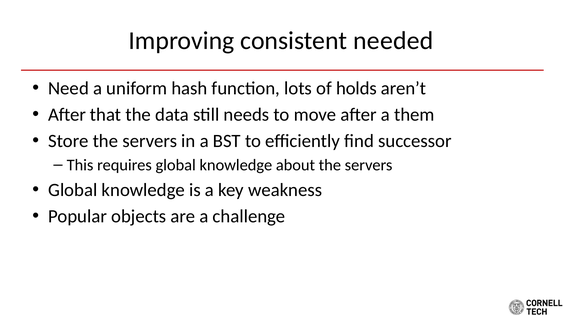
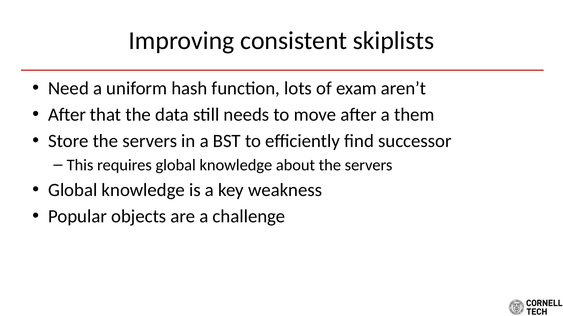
needed: needed -> skiplists (394, 41)
holds: holds -> exam (356, 89)
